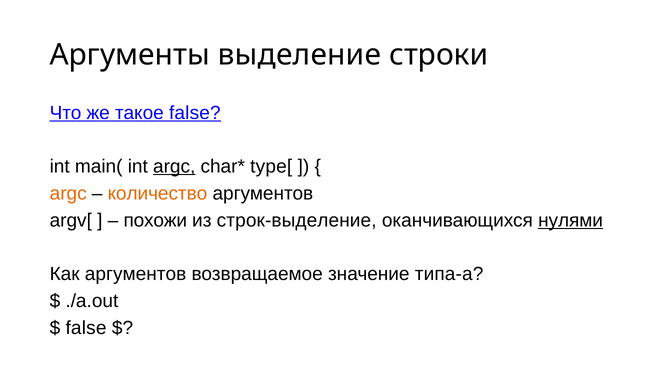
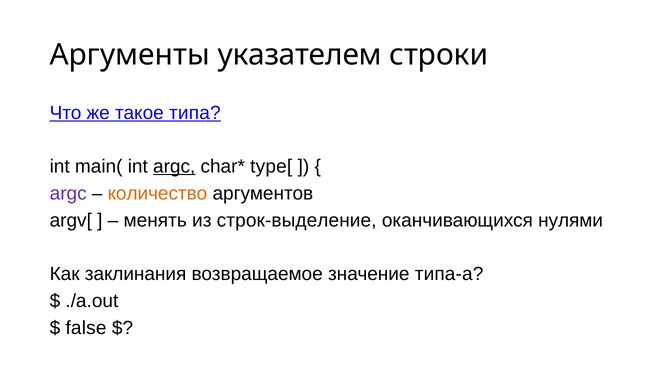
выделение: выделение -> указателем (300, 55)
такое false: false -> типа (195, 113)
argc colour: orange -> purple (68, 194)
похожи: похожи -> менять (155, 220)
нулями underline: present -> none (571, 220)
Как аргументов: аргументов -> заклинания (136, 274)
